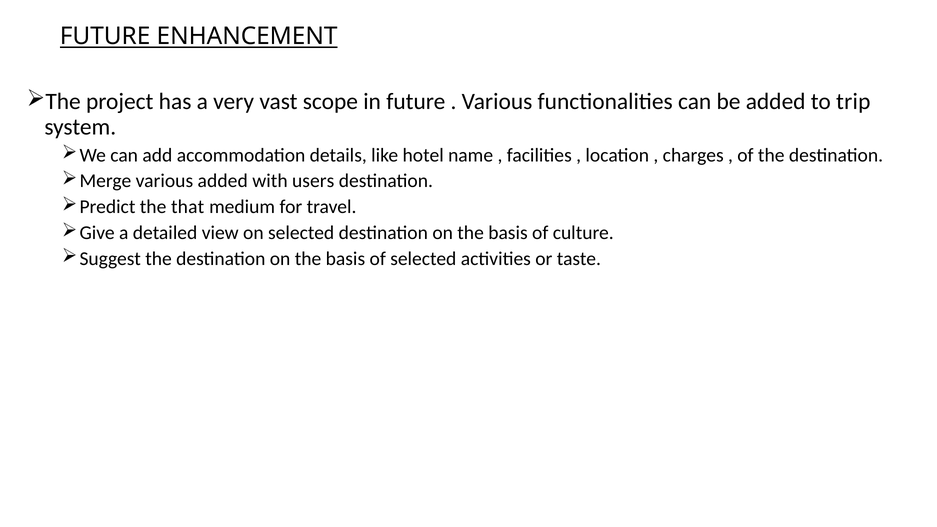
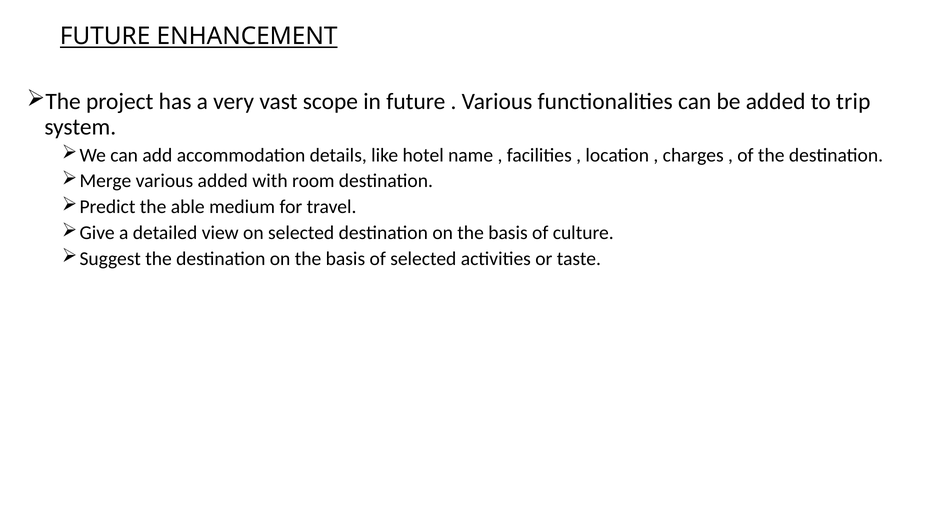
users: users -> room (313, 181)
that: that -> able (188, 207)
